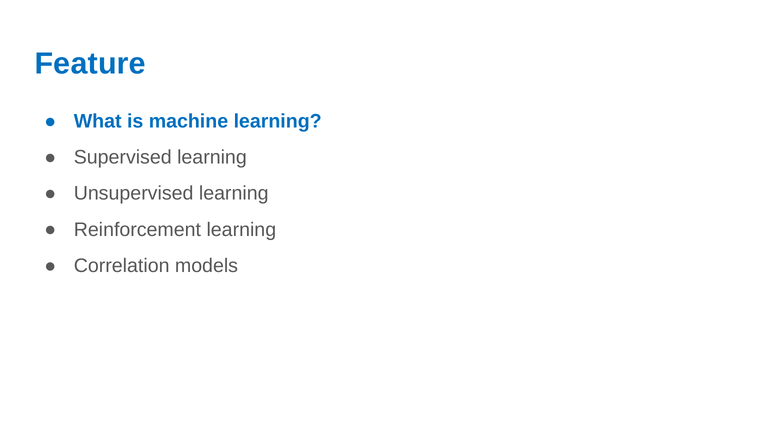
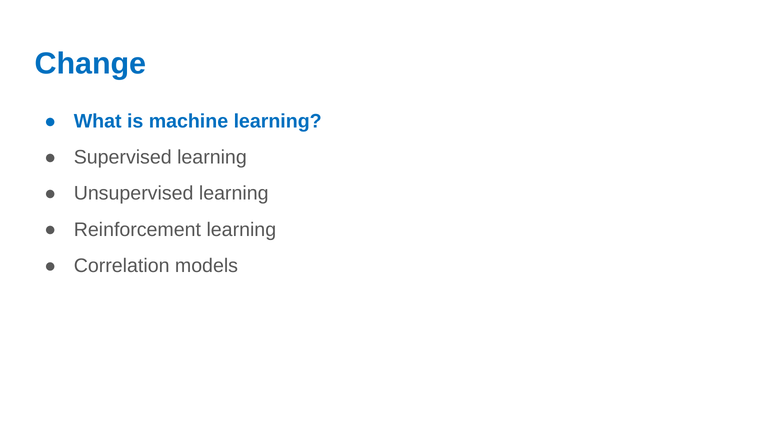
Feature: Feature -> Change (90, 63)
